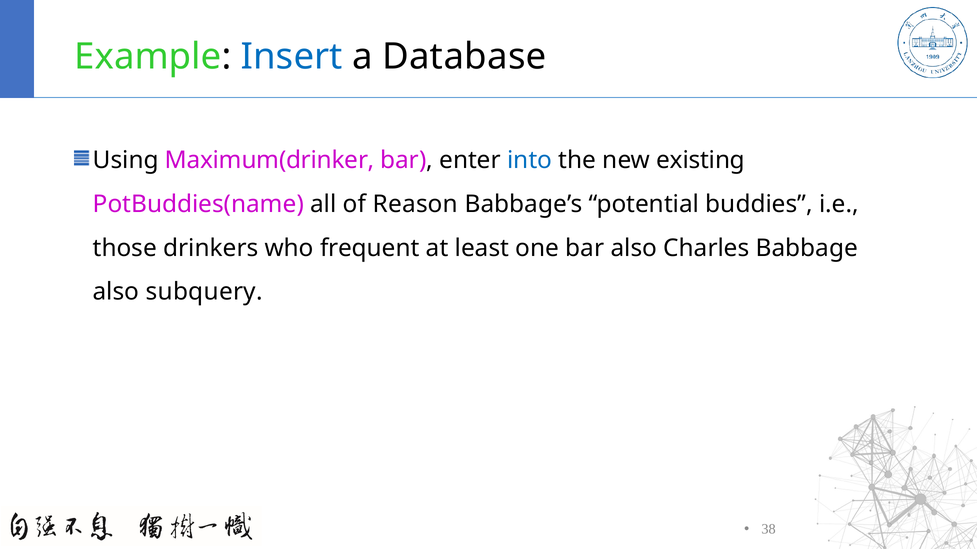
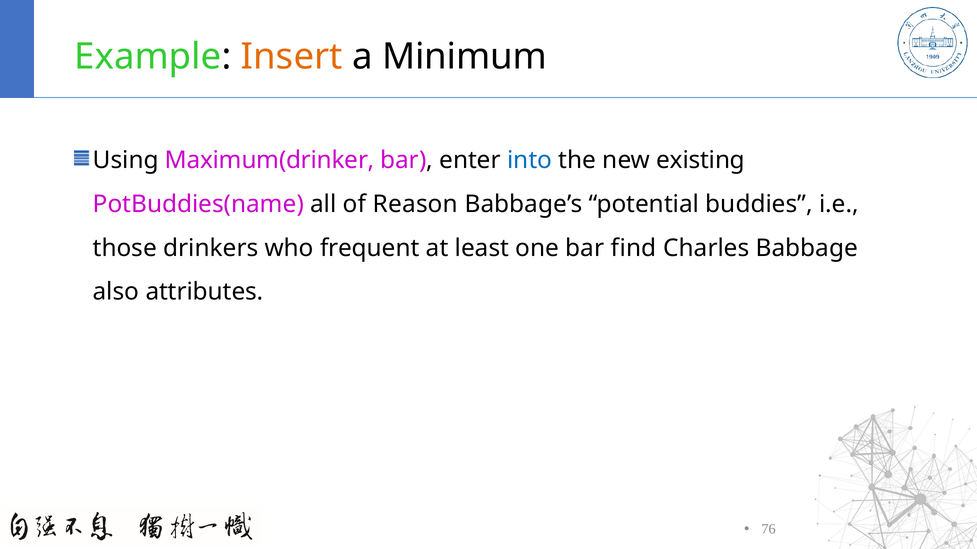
Insert colour: blue -> orange (292, 57)
Database: Database -> Minimum (465, 57)
bar also: also -> find (634, 248)
subquery: subquery -> attributes (204, 292)
38: 38 -> 76 (769, 530)
